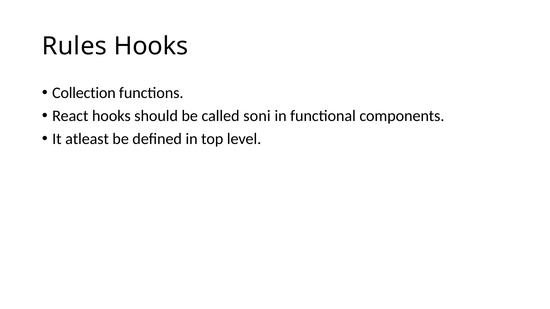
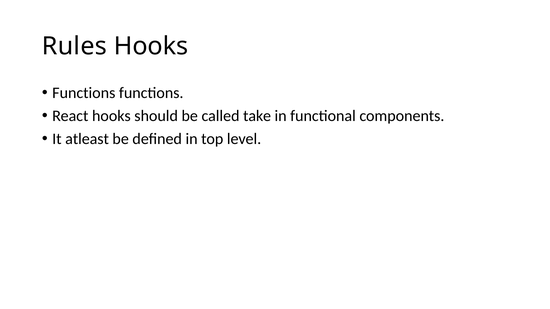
Collection: Collection -> Functions (84, 93)
soni: soni -> take (257, 116)
